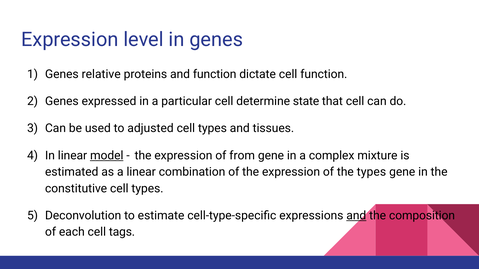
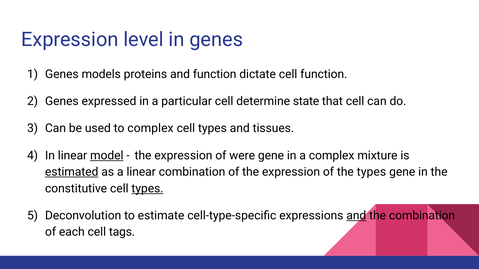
relative: relative -> models (101, 74)
to adjusted: adjusted -> complex (150, 129)
from: from -> were (242, 156)
estimated underline: none -> present (72, 172)
types underline: none -> present (147, 189)
the composition: composition -> combination (422, 216)
